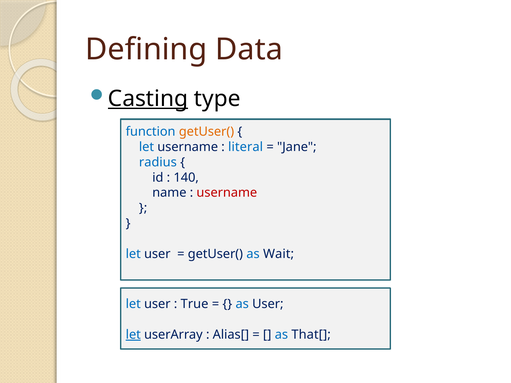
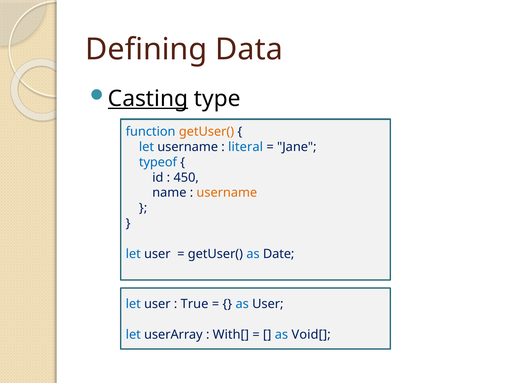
radius: radius -> typeof (158, 162)
140: 140 -> 450 (186, 178)
username colour: red -> orange (227, 193)
Wait: Wait -> Date (279, 254)
let underline: present -> none (133, 335)
Alias[: Alias[ -> With[ (231, 335)
That[: That[ -> Void[ (311, 335)
